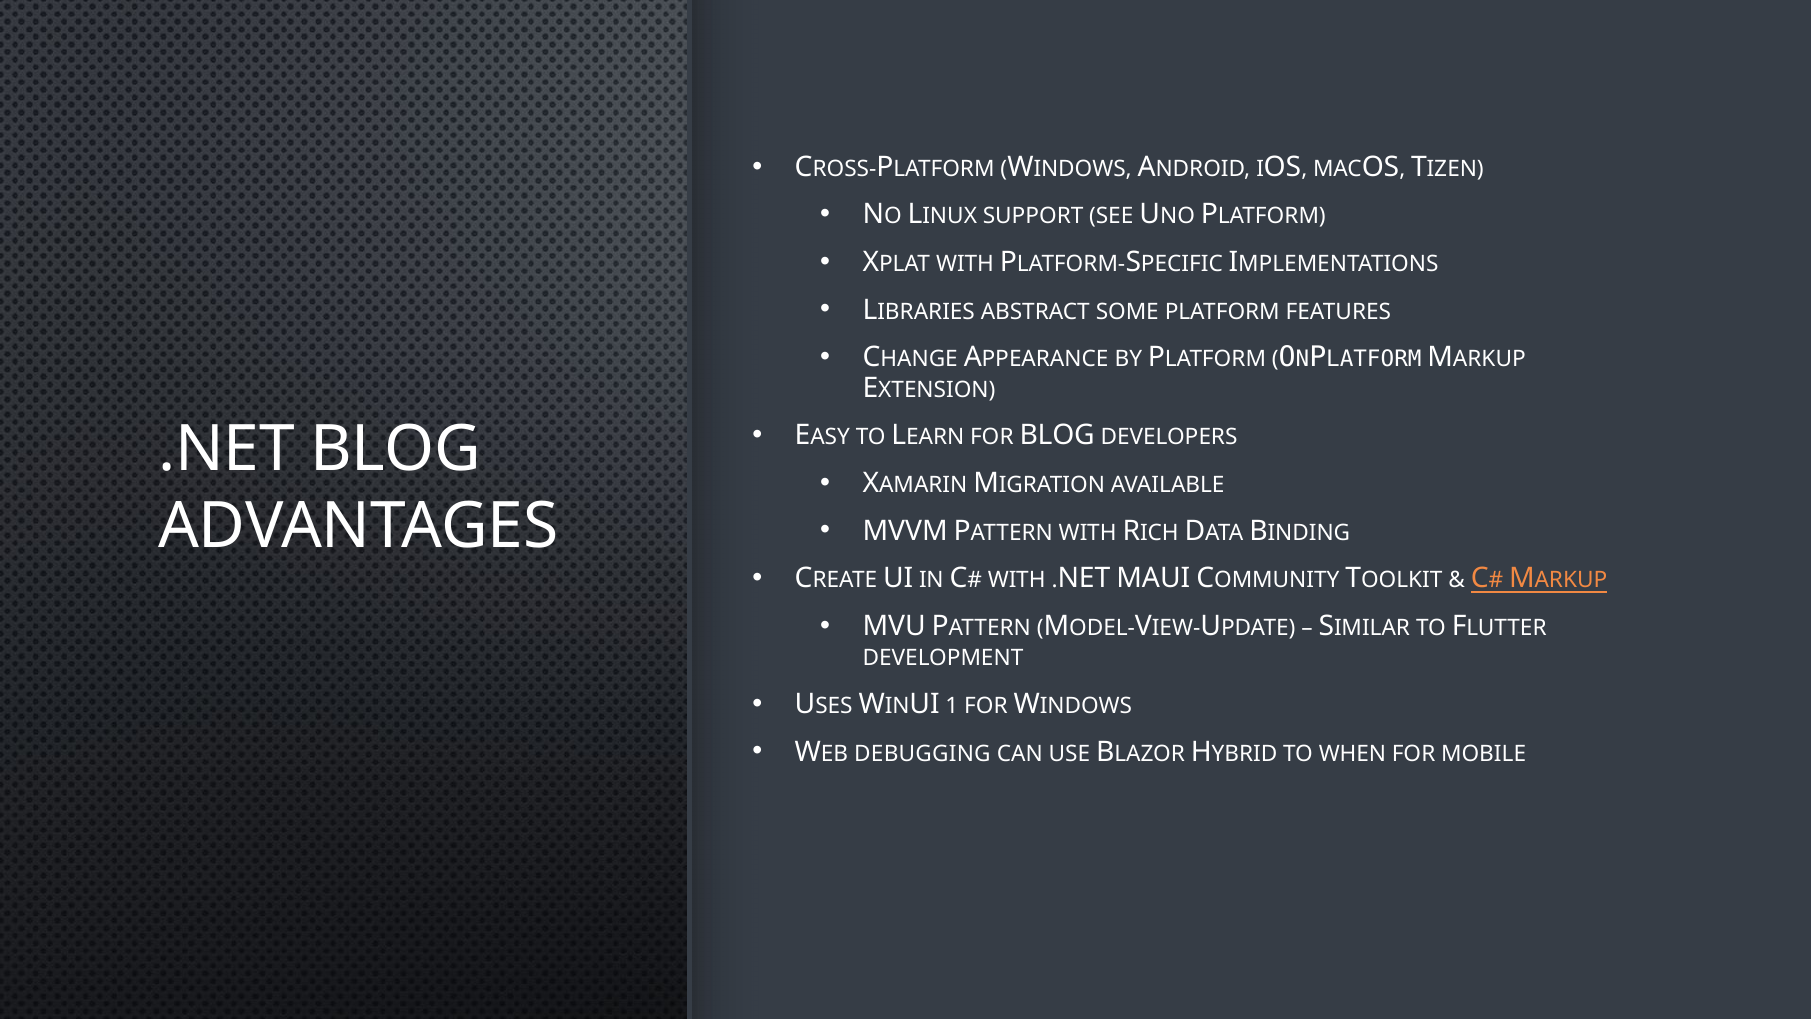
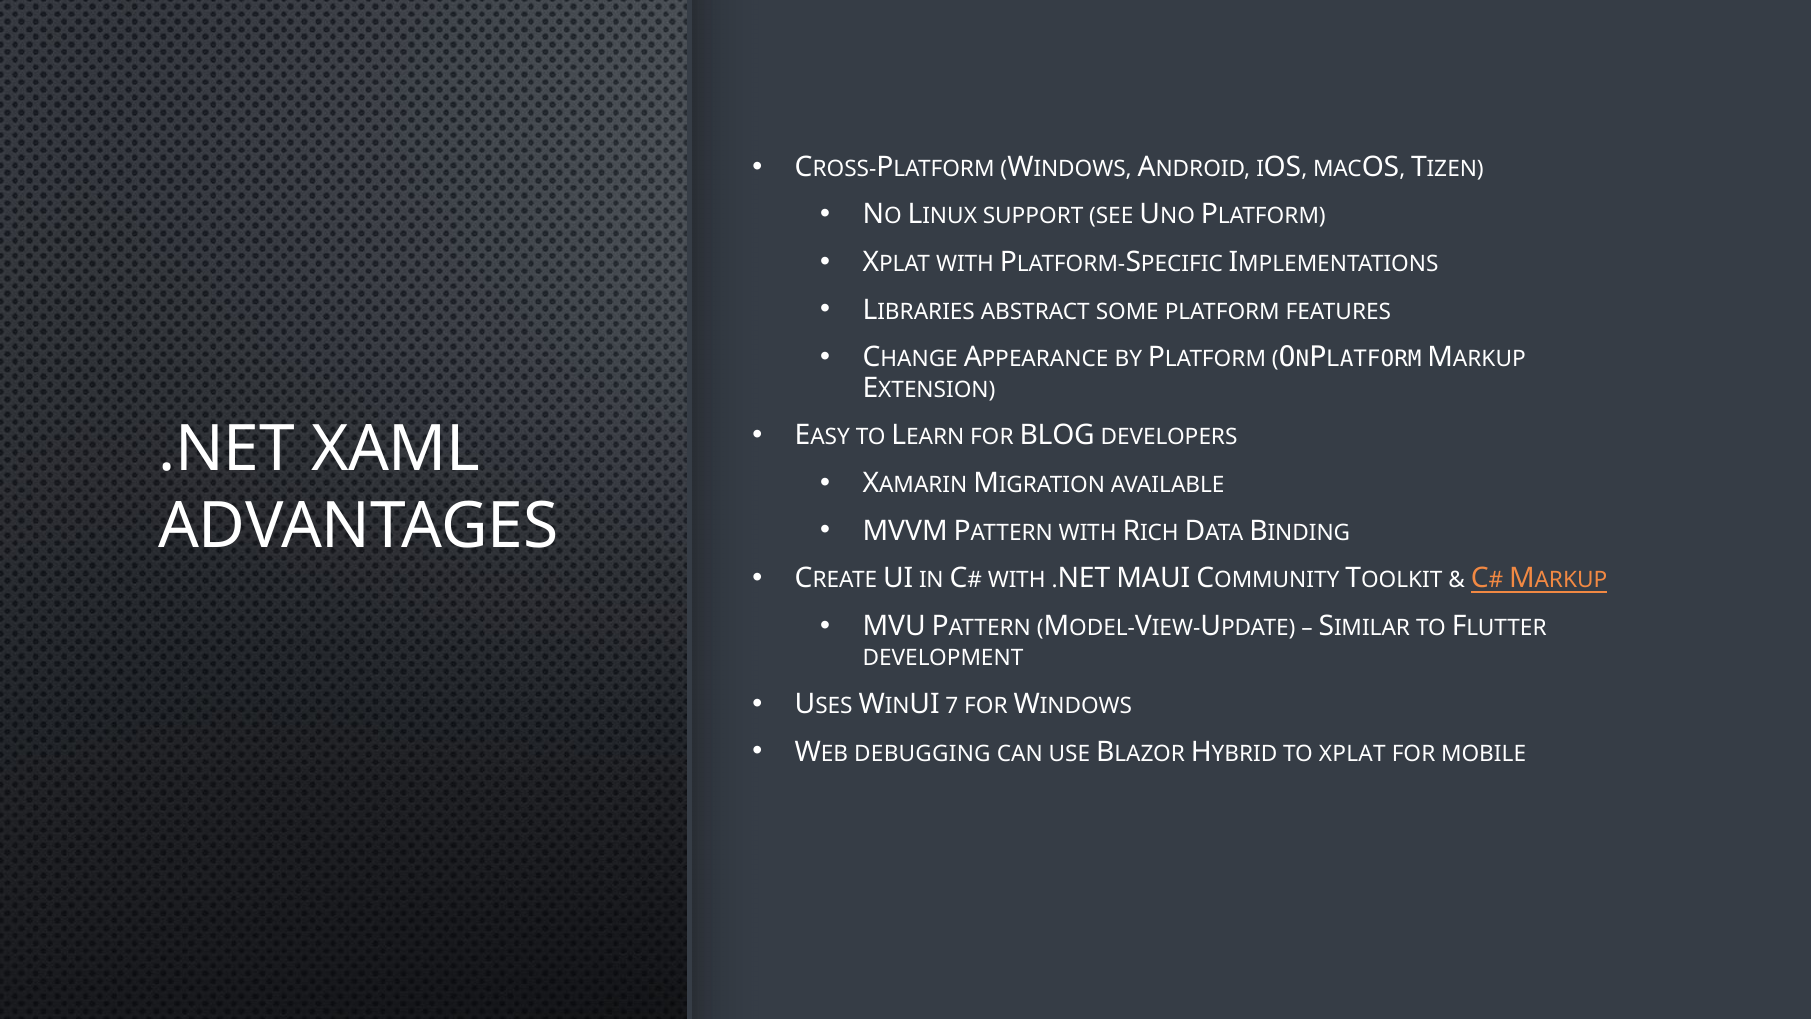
.NET BLOG: BLOG -> XAML (396, 449)
1: 1 -> 7 (952, 706)
TO WHEN: WHEN -> XPLAT (1352, 753)
